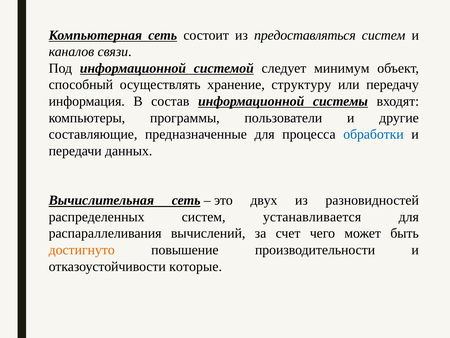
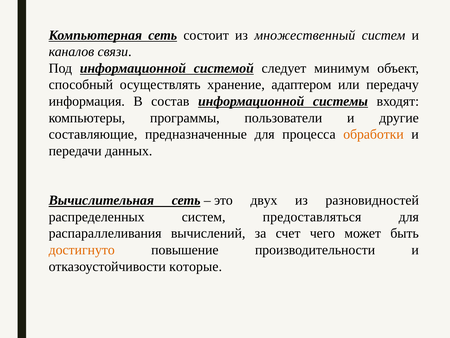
предоставляться: предоставляться -> множественный (305, 35)
структуру: структуру -> адаптером (301, 85)
обработки colour: blue -> orange (374, 134)
устанавливается: устанавливается -> предоставляться (312, 217)
